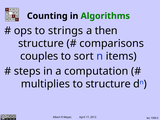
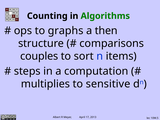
strings: strings -> graphs (66, 31)
to structure: structure -> sensitive (108, 84)
